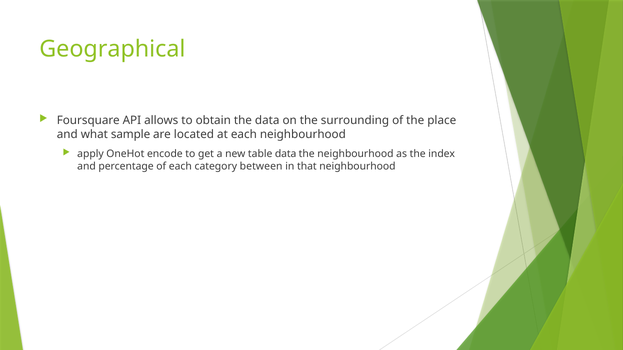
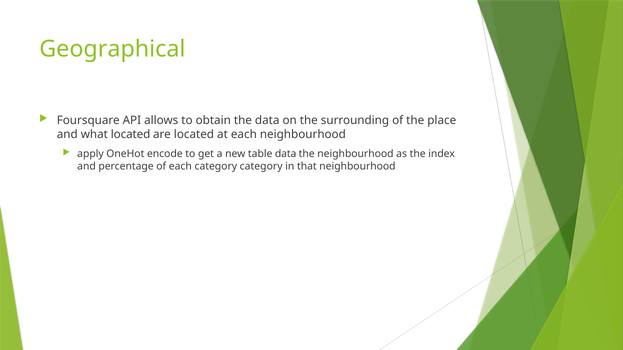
what sample: sample -> located (131, 135)
category between: between -> category (261, 167)
